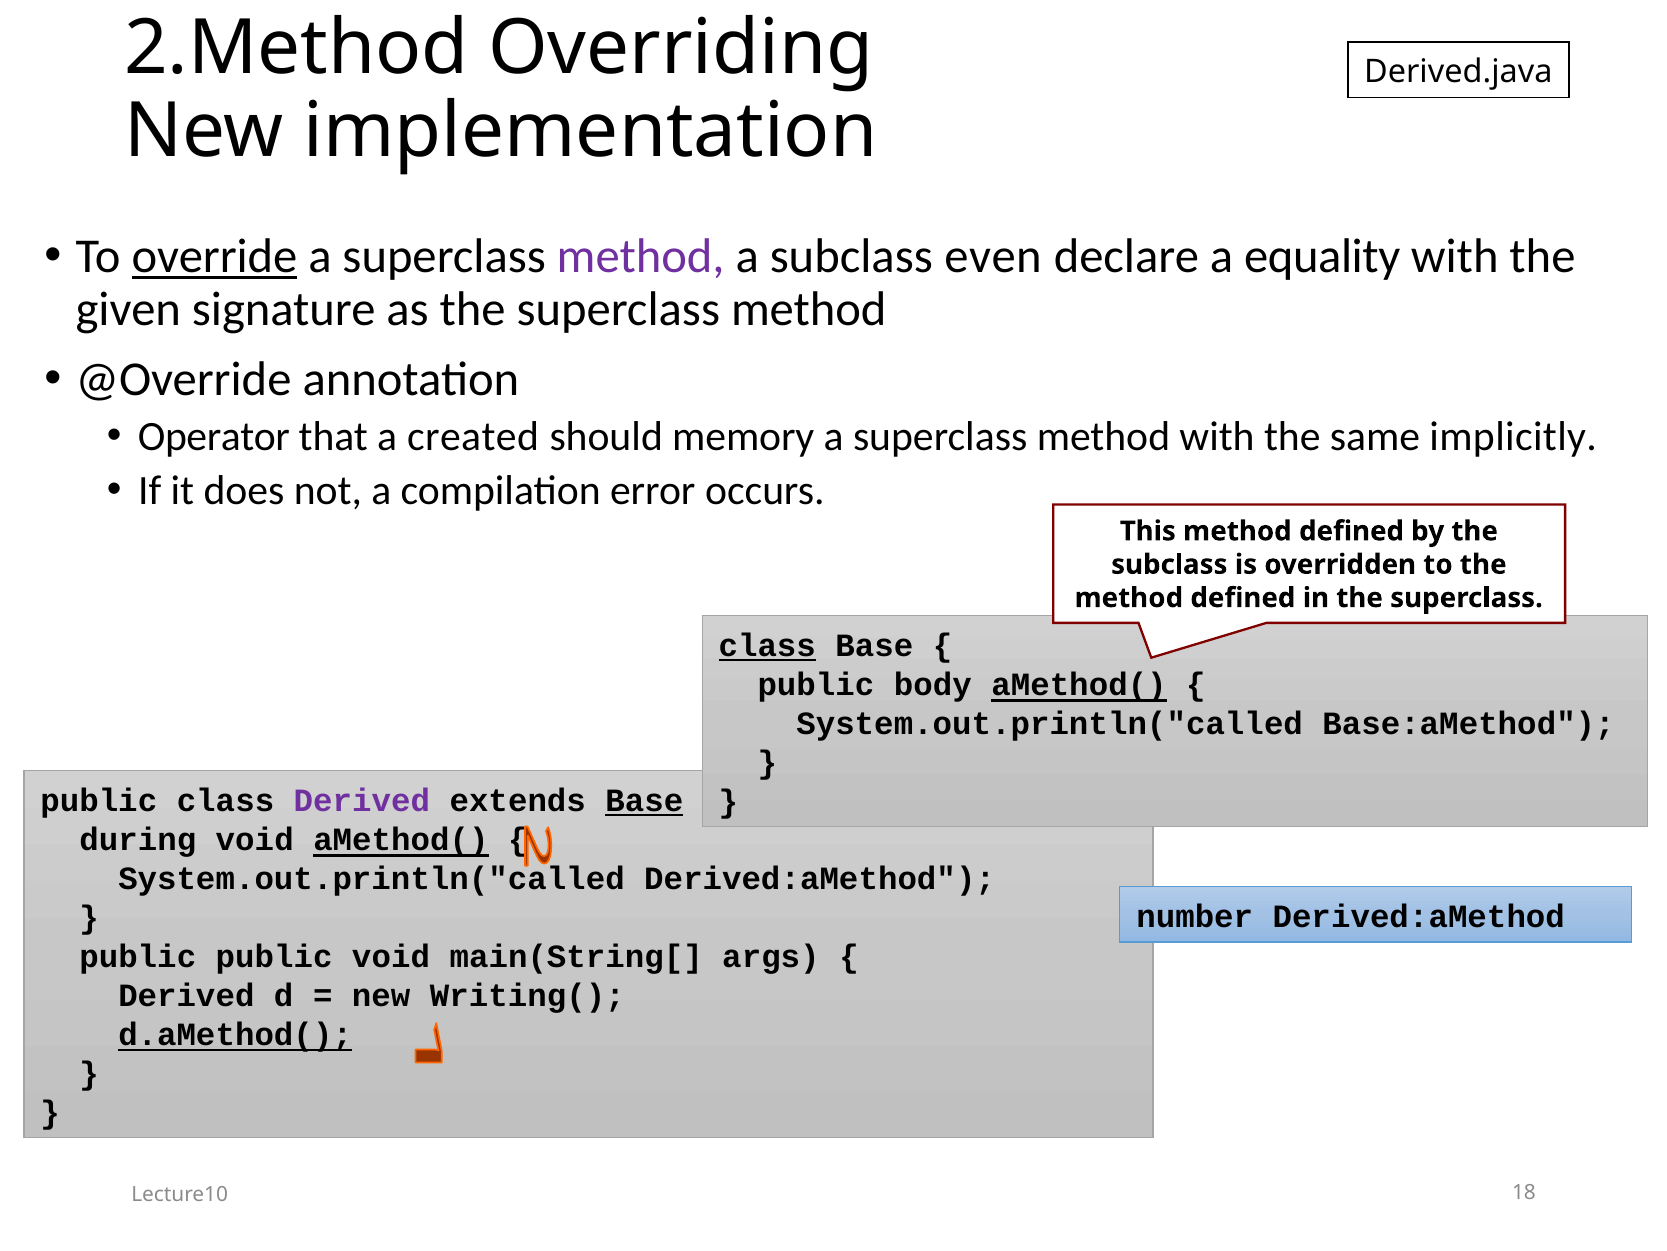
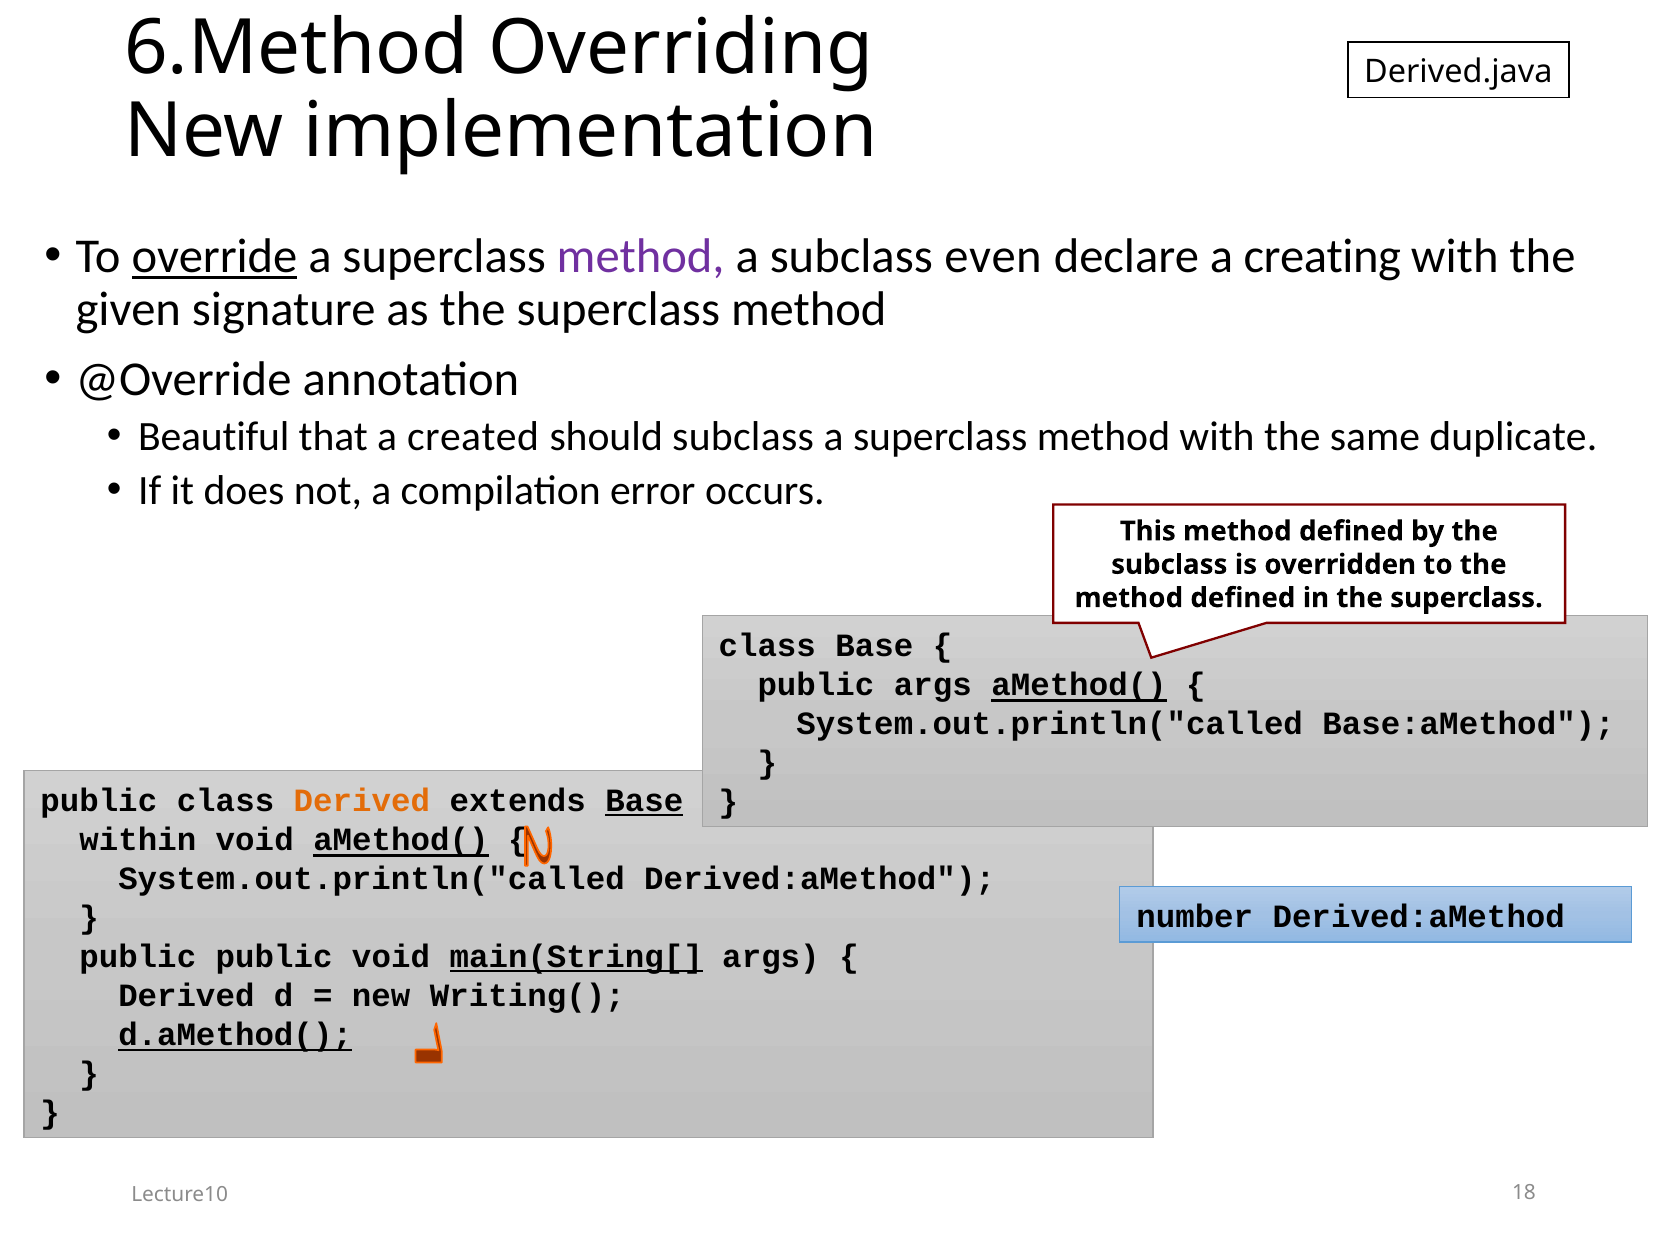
2.Method: 2.Method -> 6.Method (296, 48)
equality: equality -> creating (1322, 257)
Operator: Operator -> Beautiful (214, 436)
should memory: memory -> subclass (743, 436)
implicitly: implicitly -> duplicate (1513, 436)
class underline: present -> none (767, 645)
public body: body -> args (933, 684)
Derived colour: purple -> orange (362, 800)
during: during -> within (138, 839)
main(String[ underline: none -> present (576, 956)
